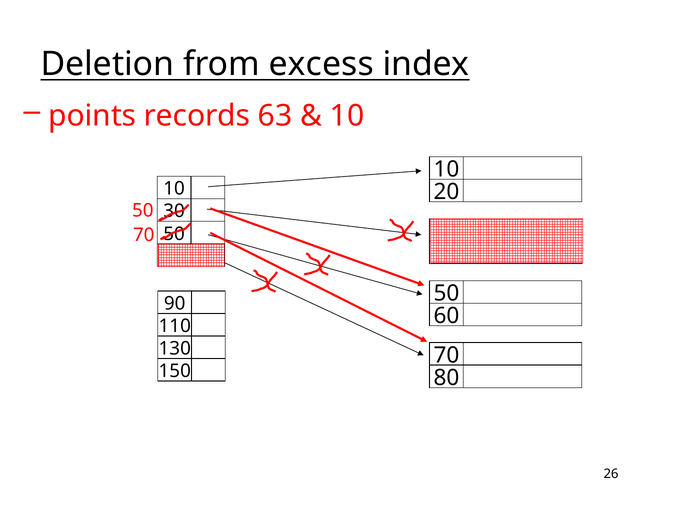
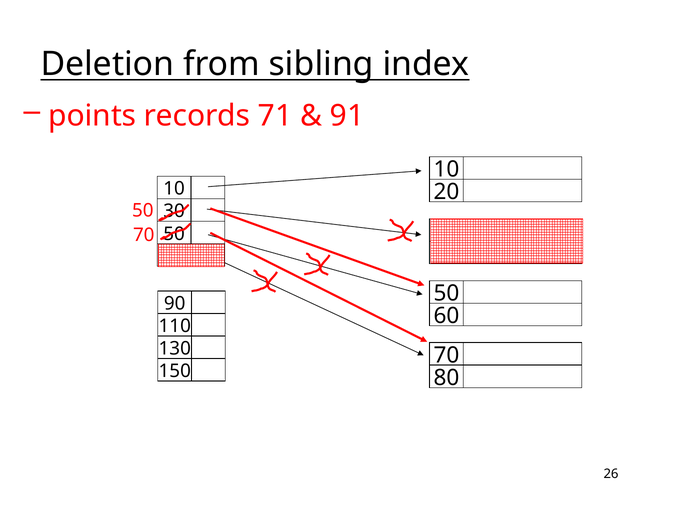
excess: excess -> sibling (321, 64)
63: 63 -> 71 (275, 116)
10: 10 -> 91 (347, 116)
